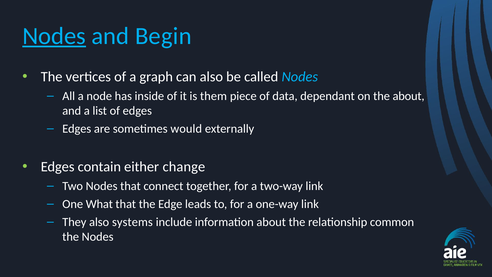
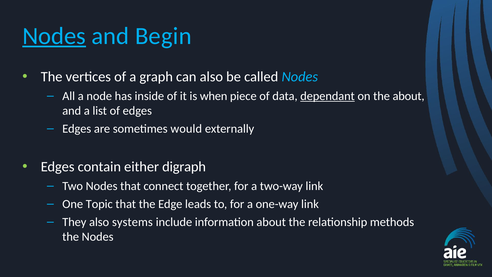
them: them -> when (214, 96)
dependant underline: none -> present (328, 96)
change: change -> digraph (184, 167)
What: What -> Topic (99, 204)
common: common -> methods (392, 222)
